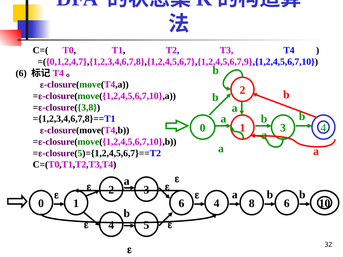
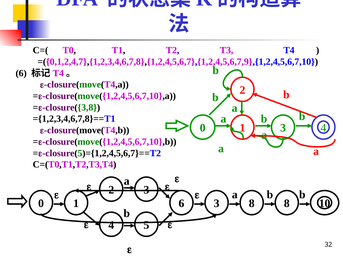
6 4: 4 -> 3 (217, 204)
8 6: 6 -> 8 (287, 204)
